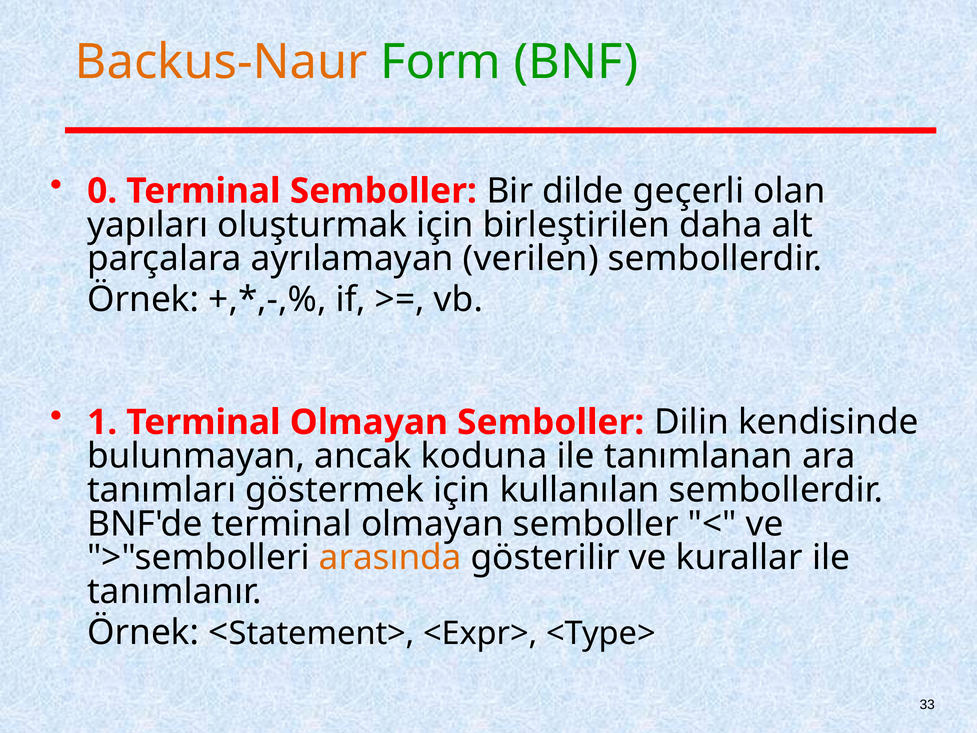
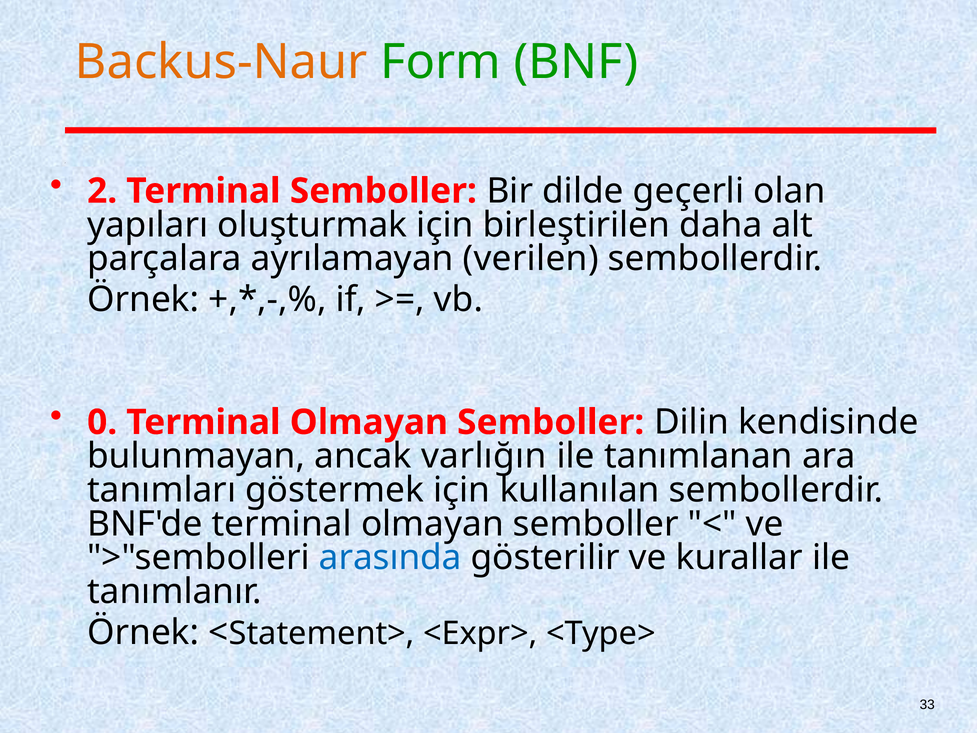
0: 0 -> 2 (102, 191)
1: 1 -> 0 (102, 422)
koduna: koduna -> varlığın (484, 456)
arasında colour: orange -> blue (390, 558)
